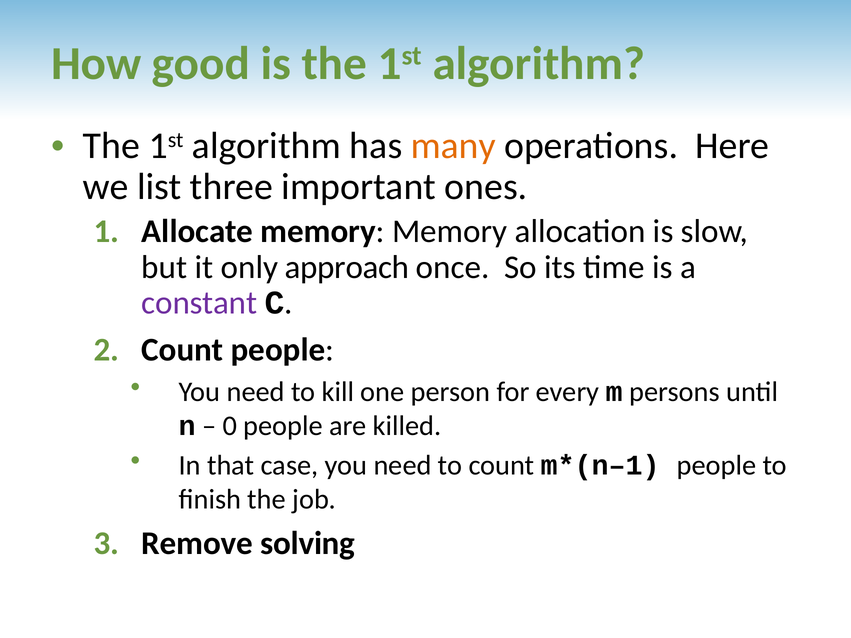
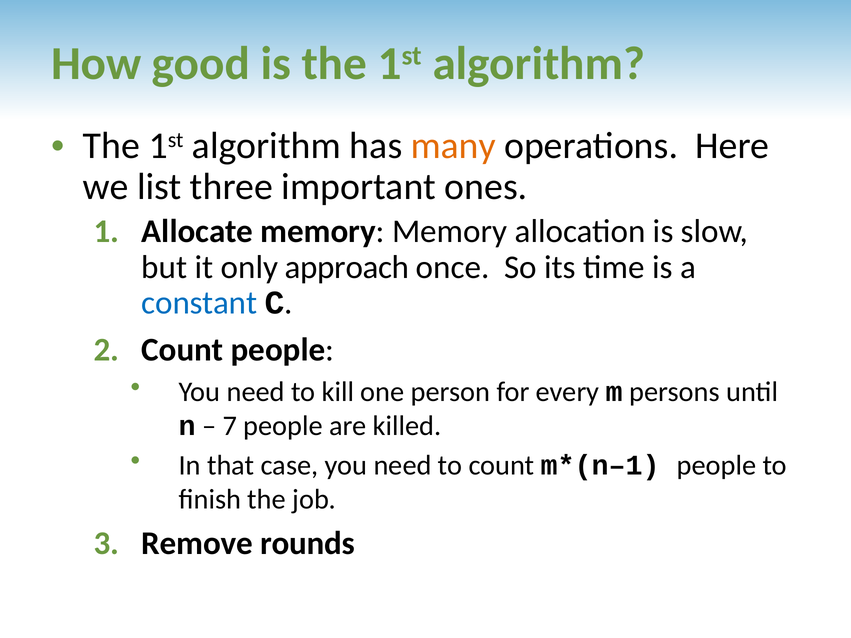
constant colour: purple -> blue (199, 303)
0: 0 -> 7 (230, 426)
solving: solving -> rounds (308, 544)
